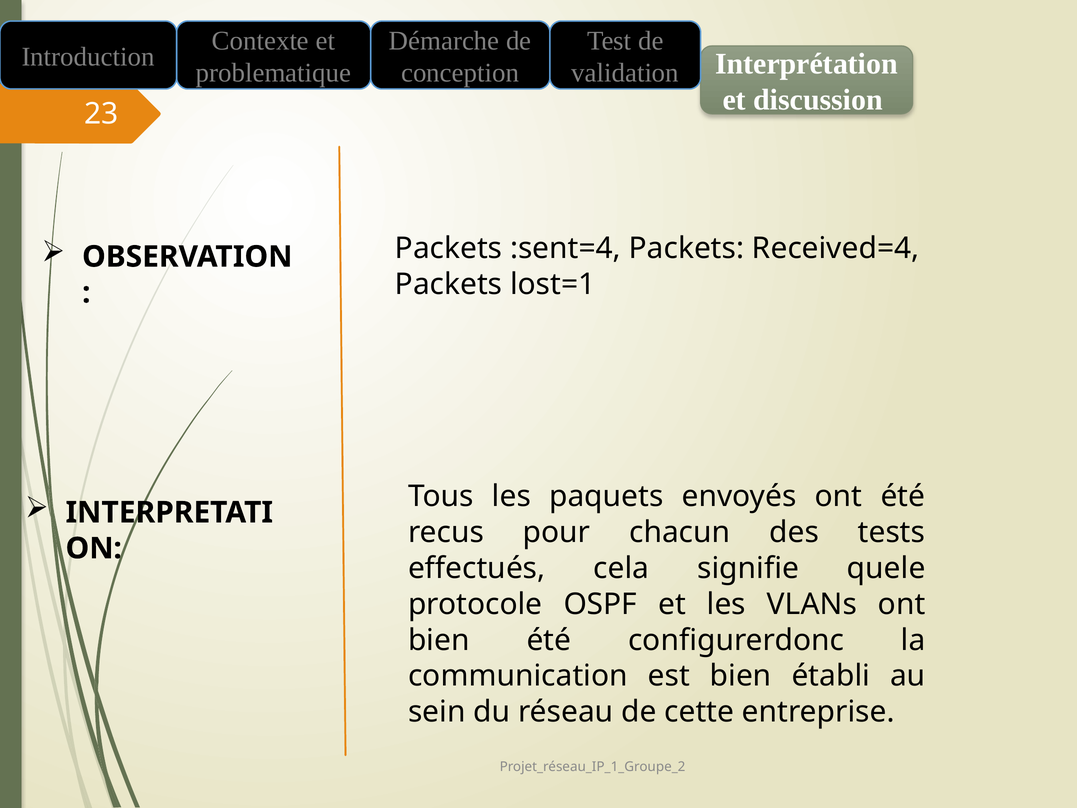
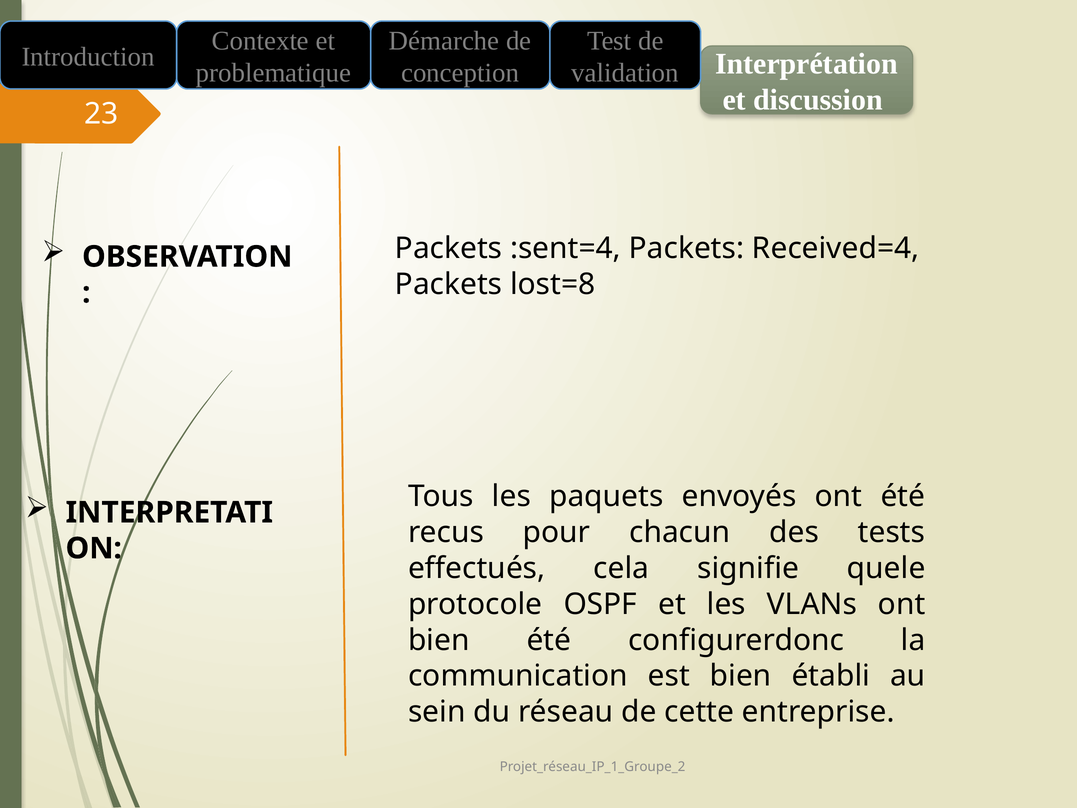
lost=1: lost=1 -> lost=8 (553, 284)
